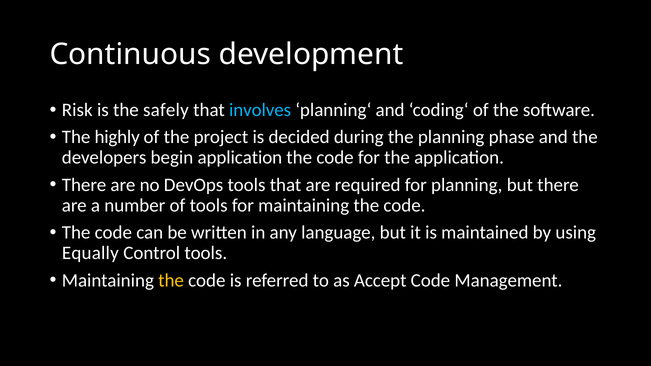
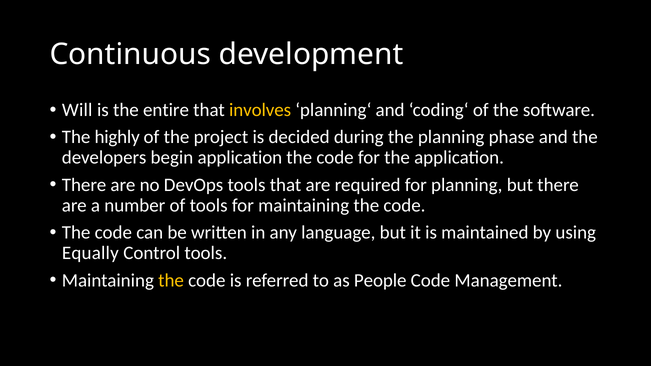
Risk: Risk -> Will (77, 110)
safely: safely -> entire (166, 110)
involves colour: light blue -> yellow (260, 110)
Accept: Accept -> People (380, 280)
